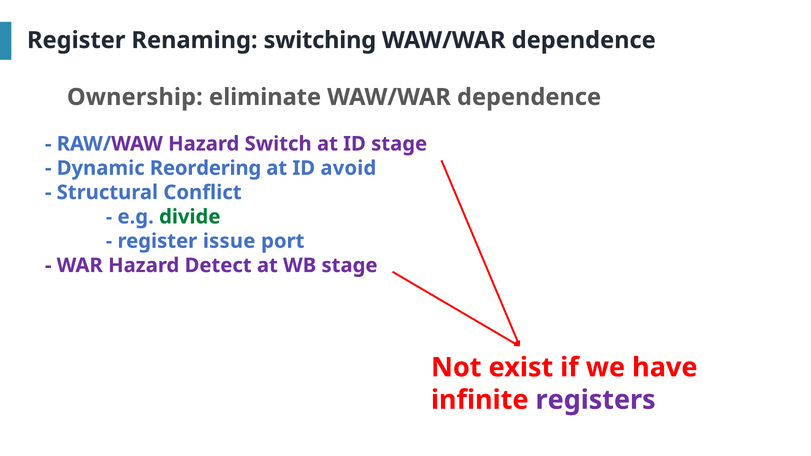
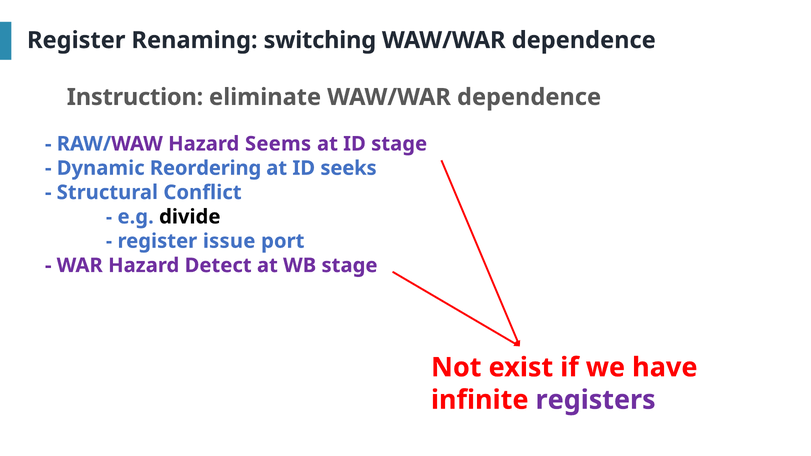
Ownership: Ownership -> Instruction (135, 97)
Switch: Switch -> Seems (278, 144)
avoid: avoid -> seeks (349, 168)
divide colour: green -> black (190, 217)
